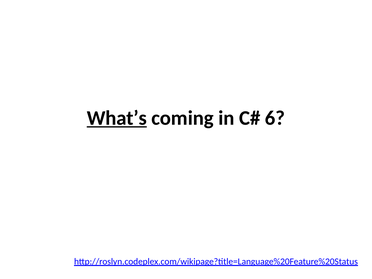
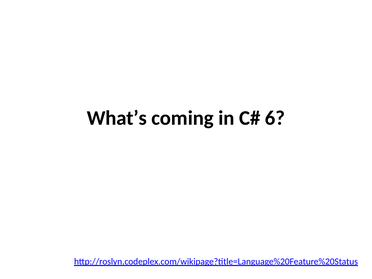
What’s underline: present -> none (117, 118)
